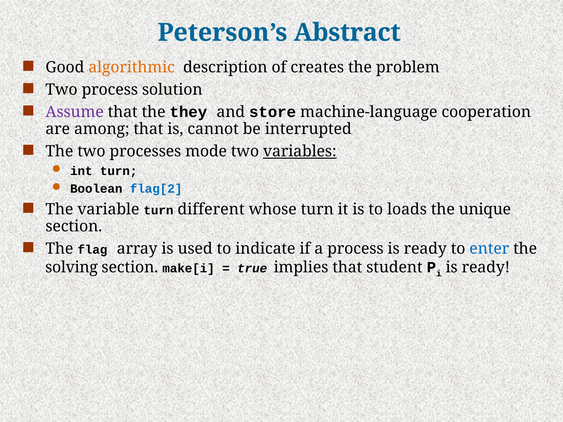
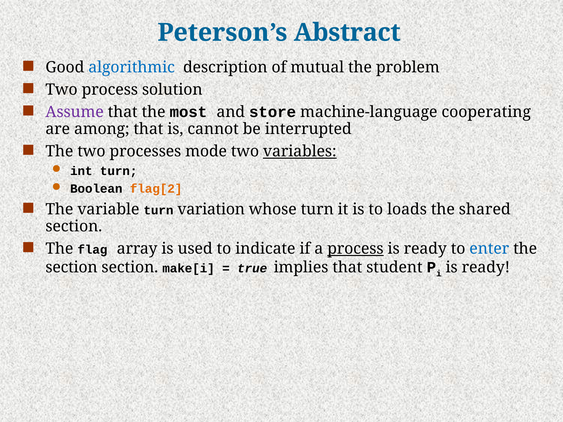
algorithmic colour: orange -> blue (132, 67)
creates: creates -> mutual (317, 67)
they: they -> most (188, 112)
cooperation: cooperation -> cooperating (486, 112)
flag[2 colour: blue -> orange (156, 189)
different: different -> variation (211, 210)
unique: unique -> shared (485, 210)
process underline: none -> present (355, 249)
solving: solving -> section (72, 268)
